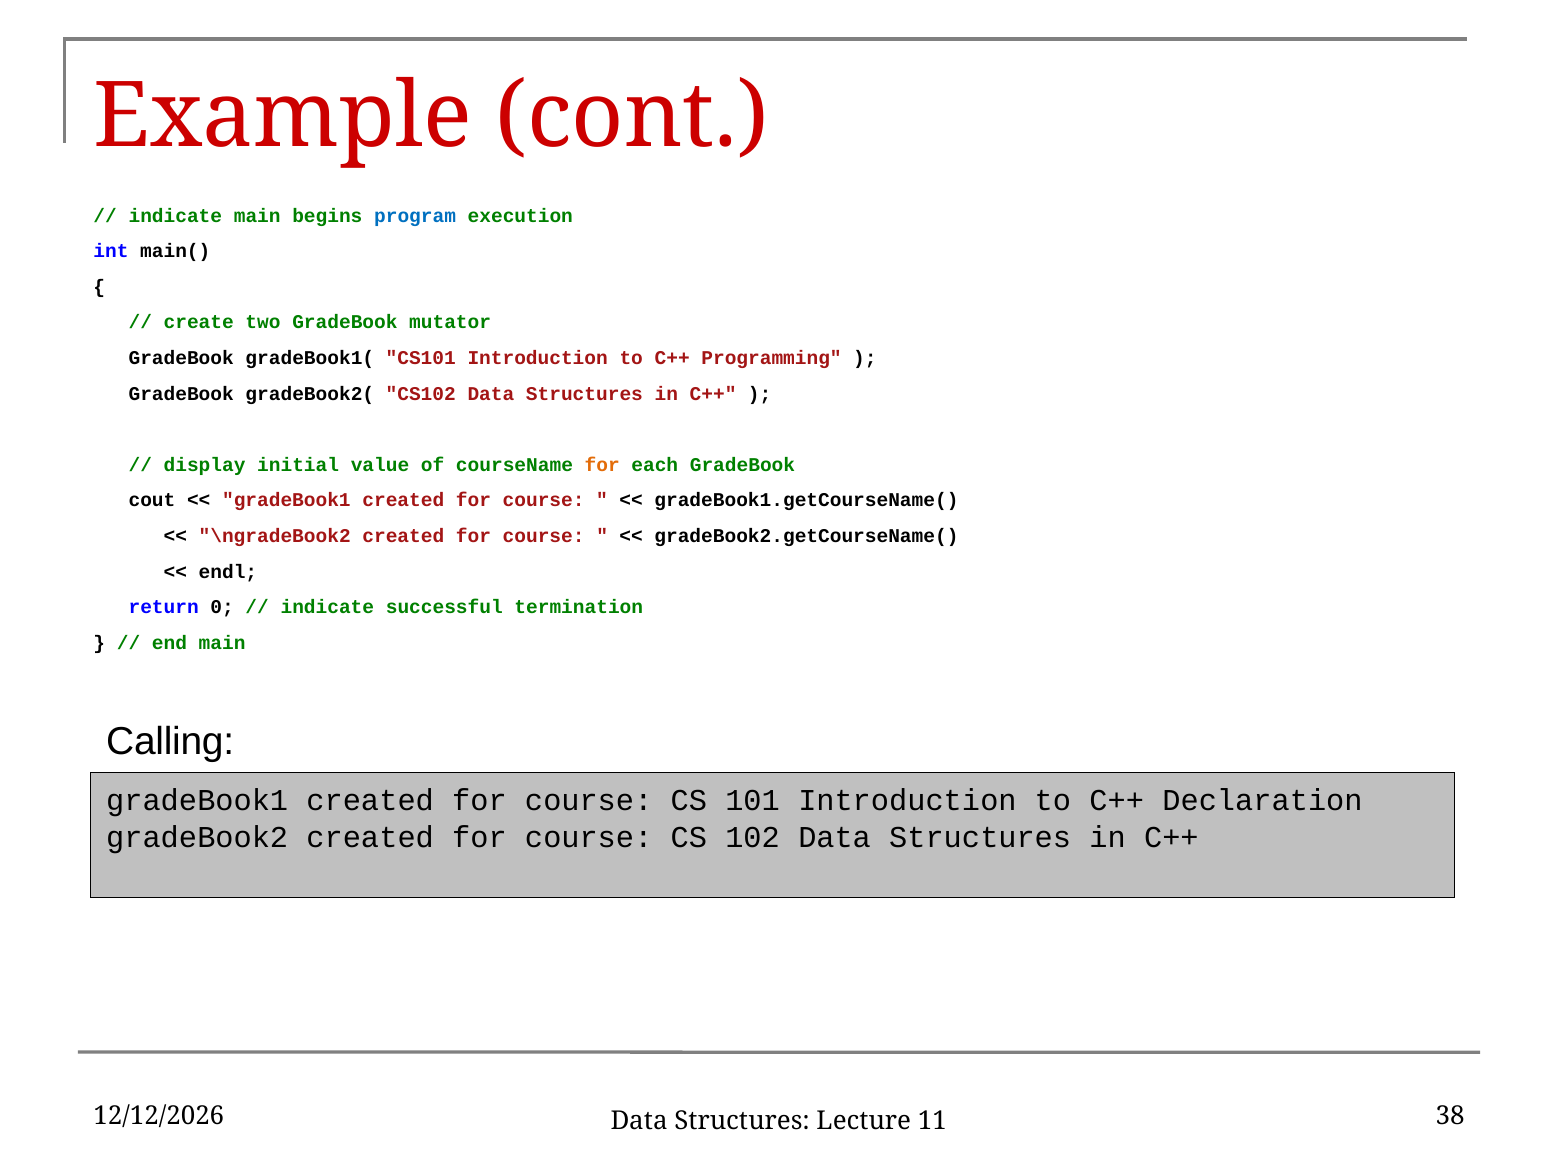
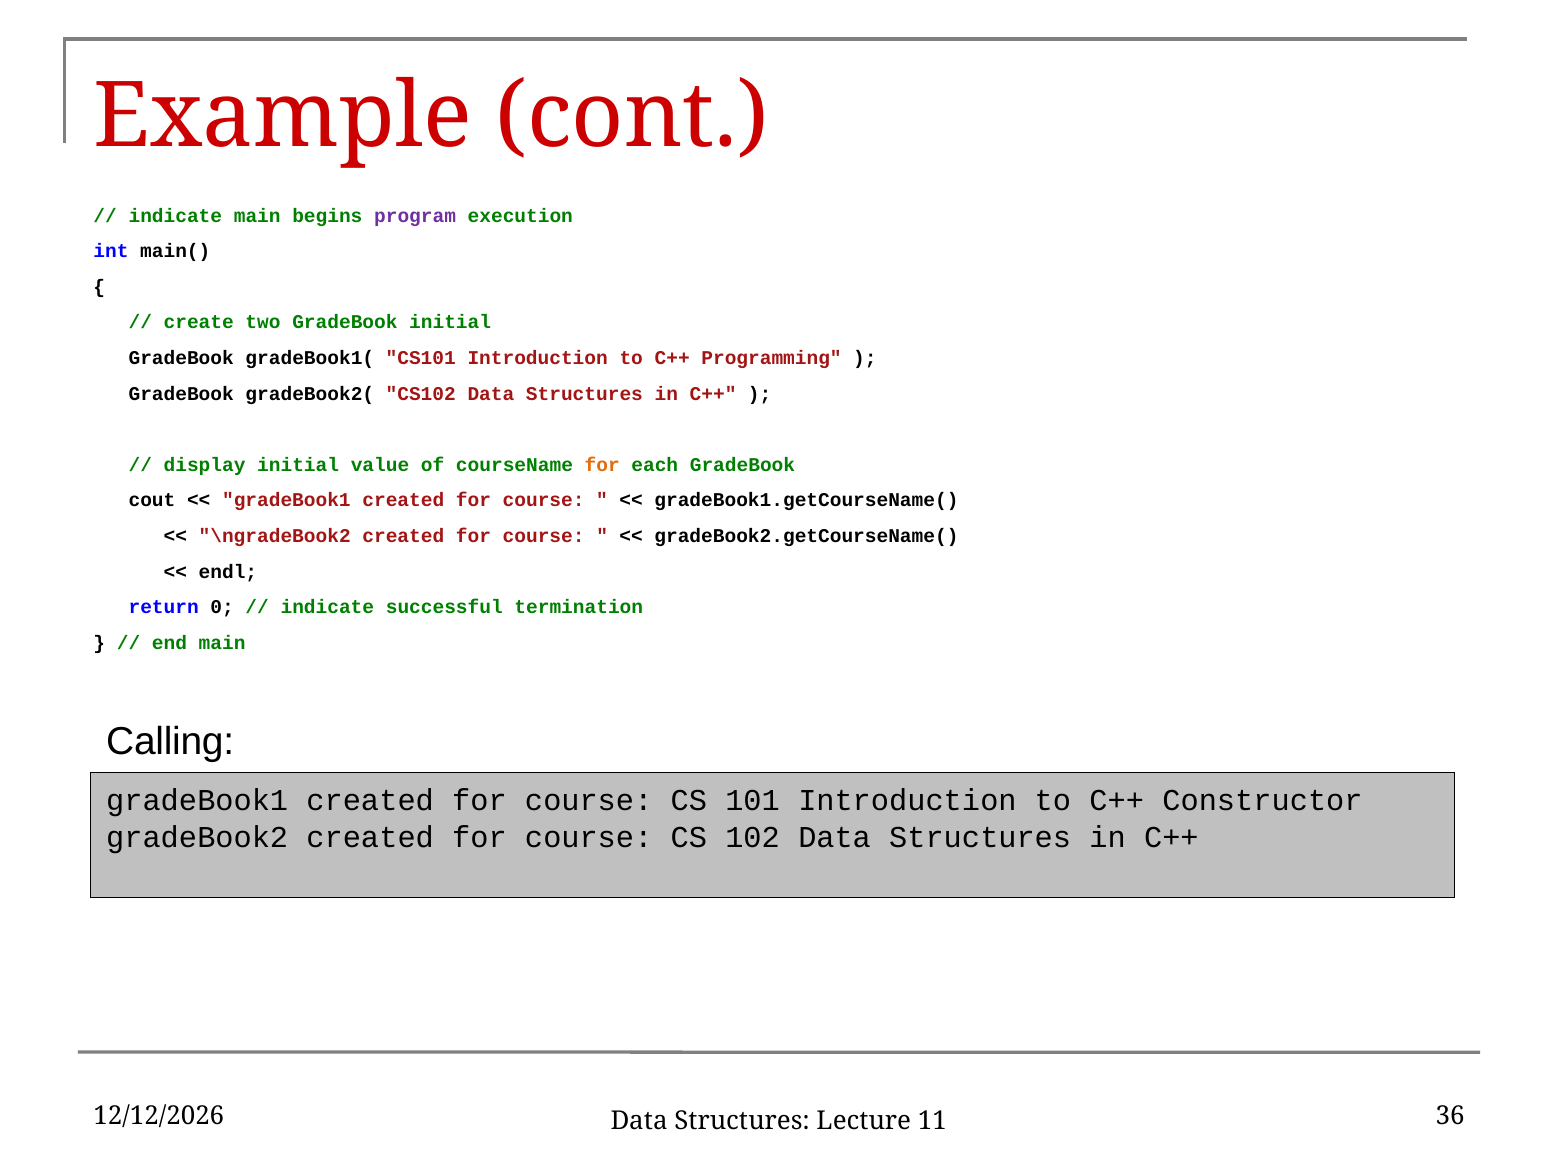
program colour: blue -> purple (415, 216)
GradeBook mutator: mutator -> initial (450, 322)
Declaration: Declaration -> Constructor (1262, 800)
38: 38 -> 36 (1450, 1116)
